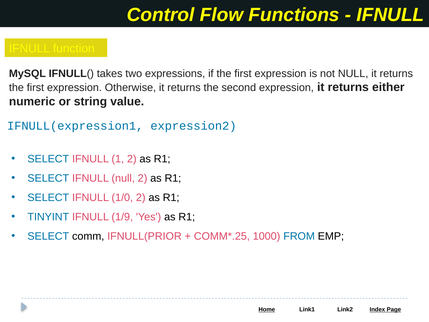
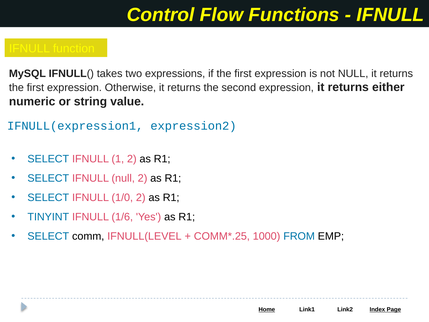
1/9: 1/9 -> 1/6 (122, 217)
IFNULL(PRIOR: IFNULL(PRIOR -> IFNULL(LEVEL (144, 236)
